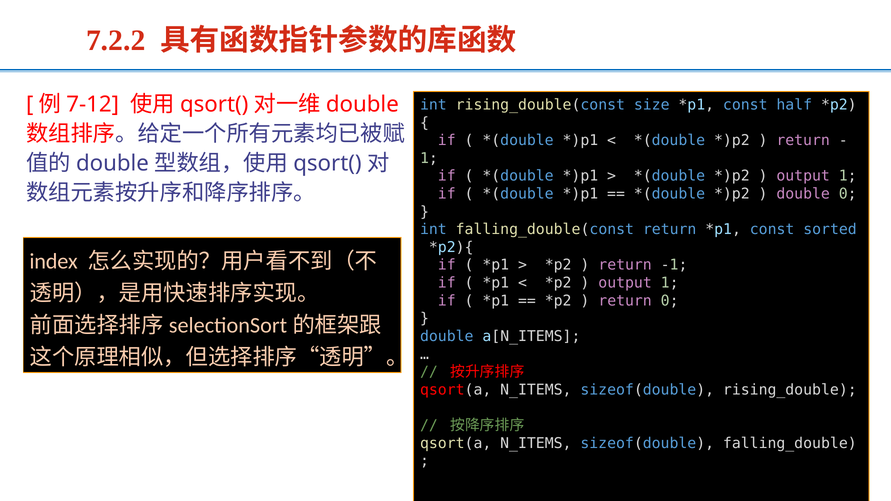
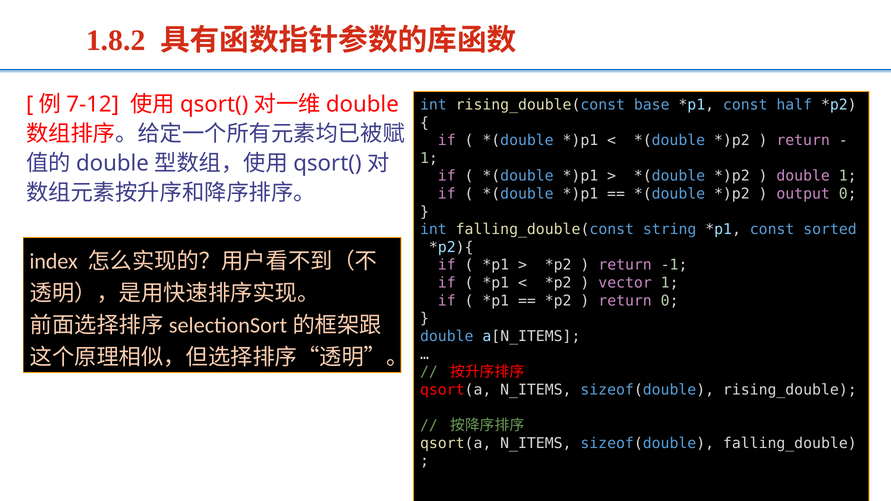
7.2.2: 7.2.2 -> 1.8.2 (116, 41)
size: size -> base (652, 105)
output: output -> double (803, 176)
double: double -> output (803, 194)
falling_double(const return: return -> string (670, 230)
output: output -> vector (625, 283)
